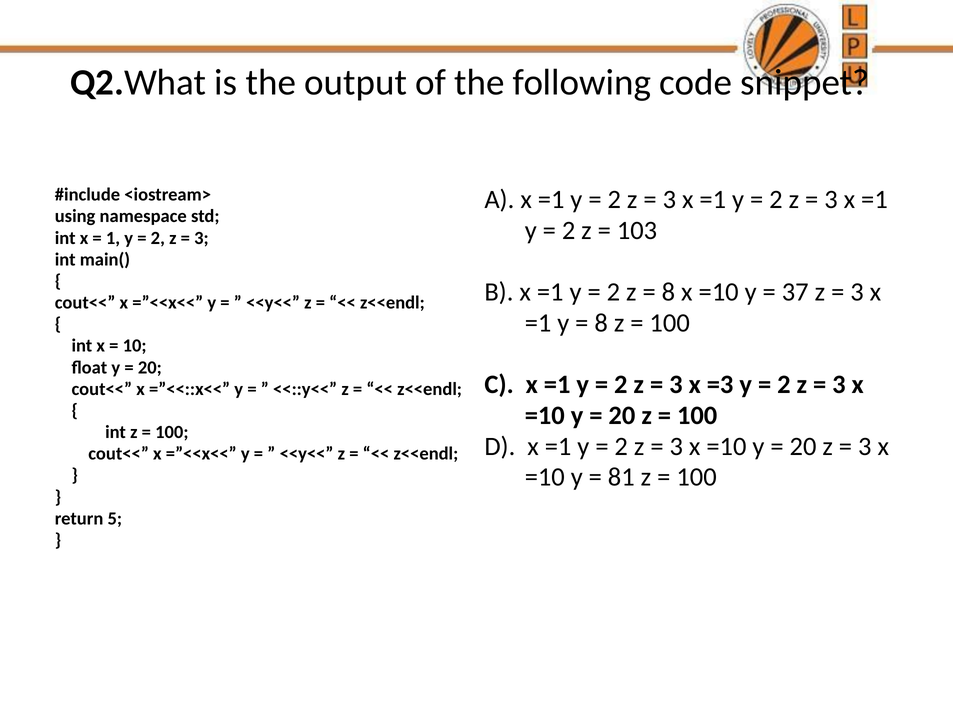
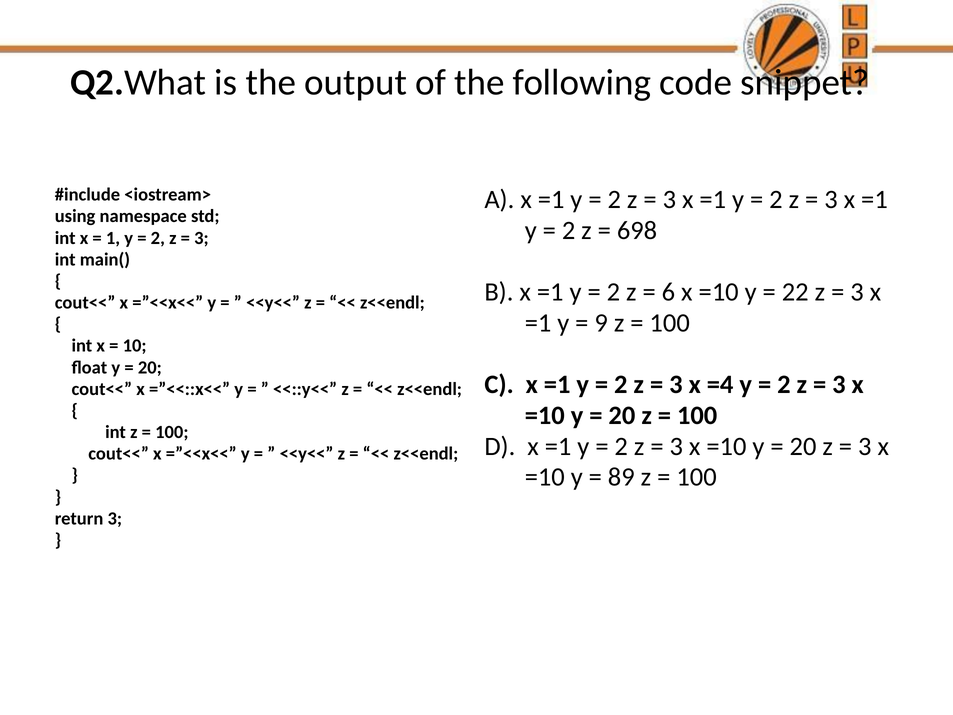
103: 103 -> 698 (637, 230)
8: 8 -> 6 (668, 292)
37: 37 -> 22 (795, 292)
8: 8 -> 9 (601, 323)
=3: =3 -> =4 (720, 384)
81: 81 -> 89 (621, 477)
return 5: 5 -> 3 (115, 518)
